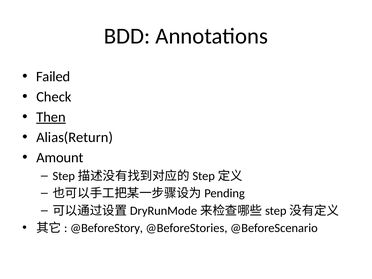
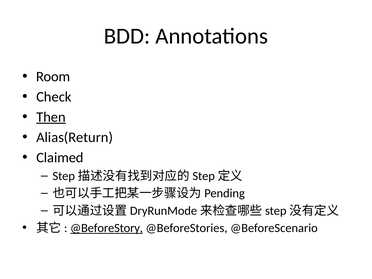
Failed: Failed -> Room (53, 77)
Amount: Amount -> Claimed (60, 158)
@BeforeStory underline: none -> present (107, 228)
